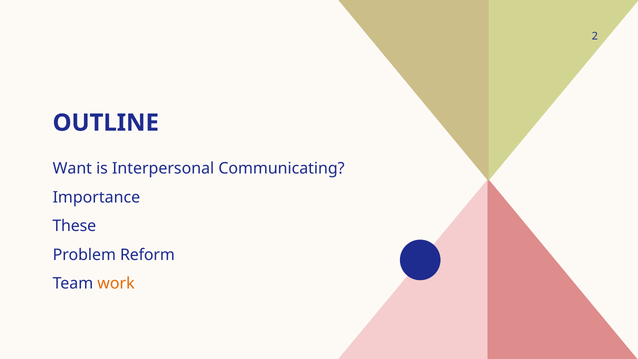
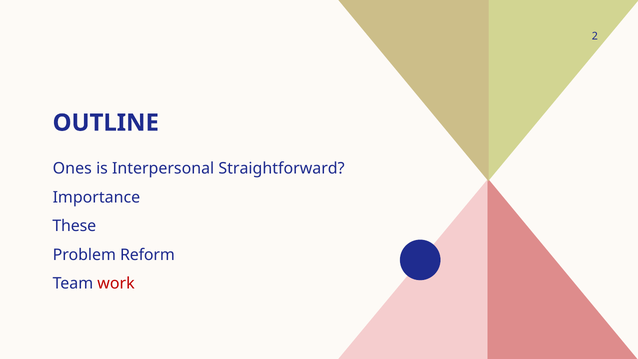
Want: Want -> Ones (72, 169)
Communicating: Communicating -> Straightforward (281, 169)
work colour: orange -> red (116, 283)
